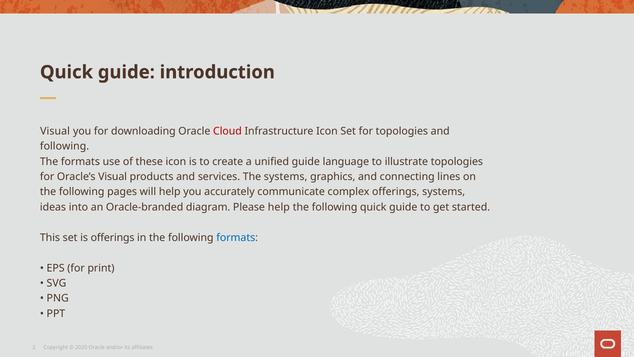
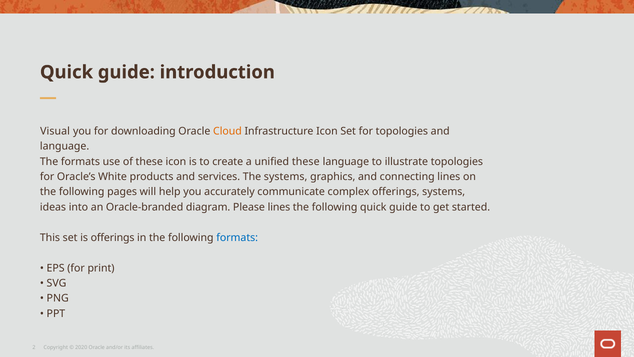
Cloud colour: red -> orange (227, 131)
following: following -> language (65, 146)
unified guide: guide -> these (306, 161)
Oracle’s Visual: Visual -> White (113, 177)
Please help: help -> lines (279, 207)
